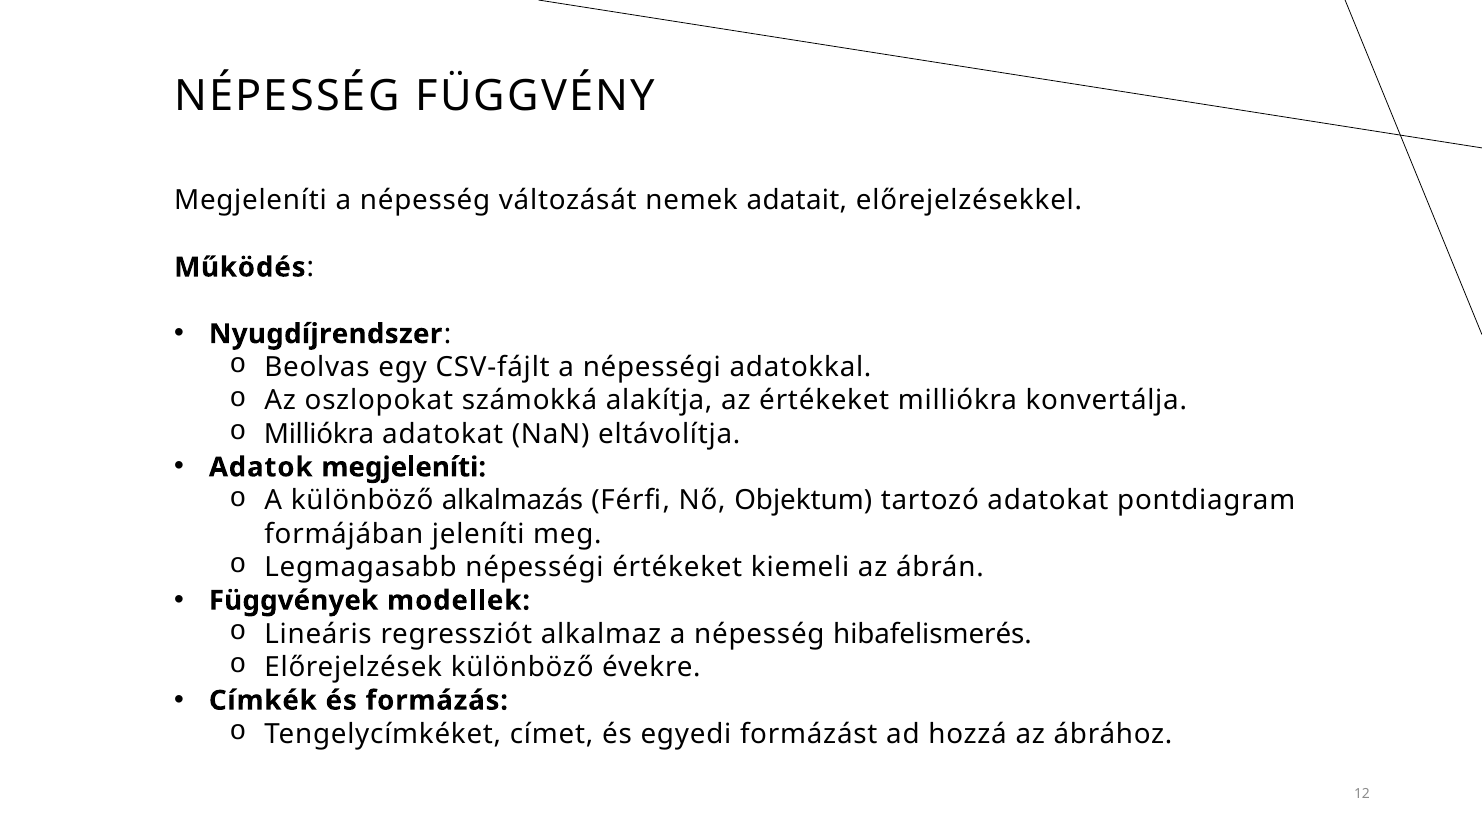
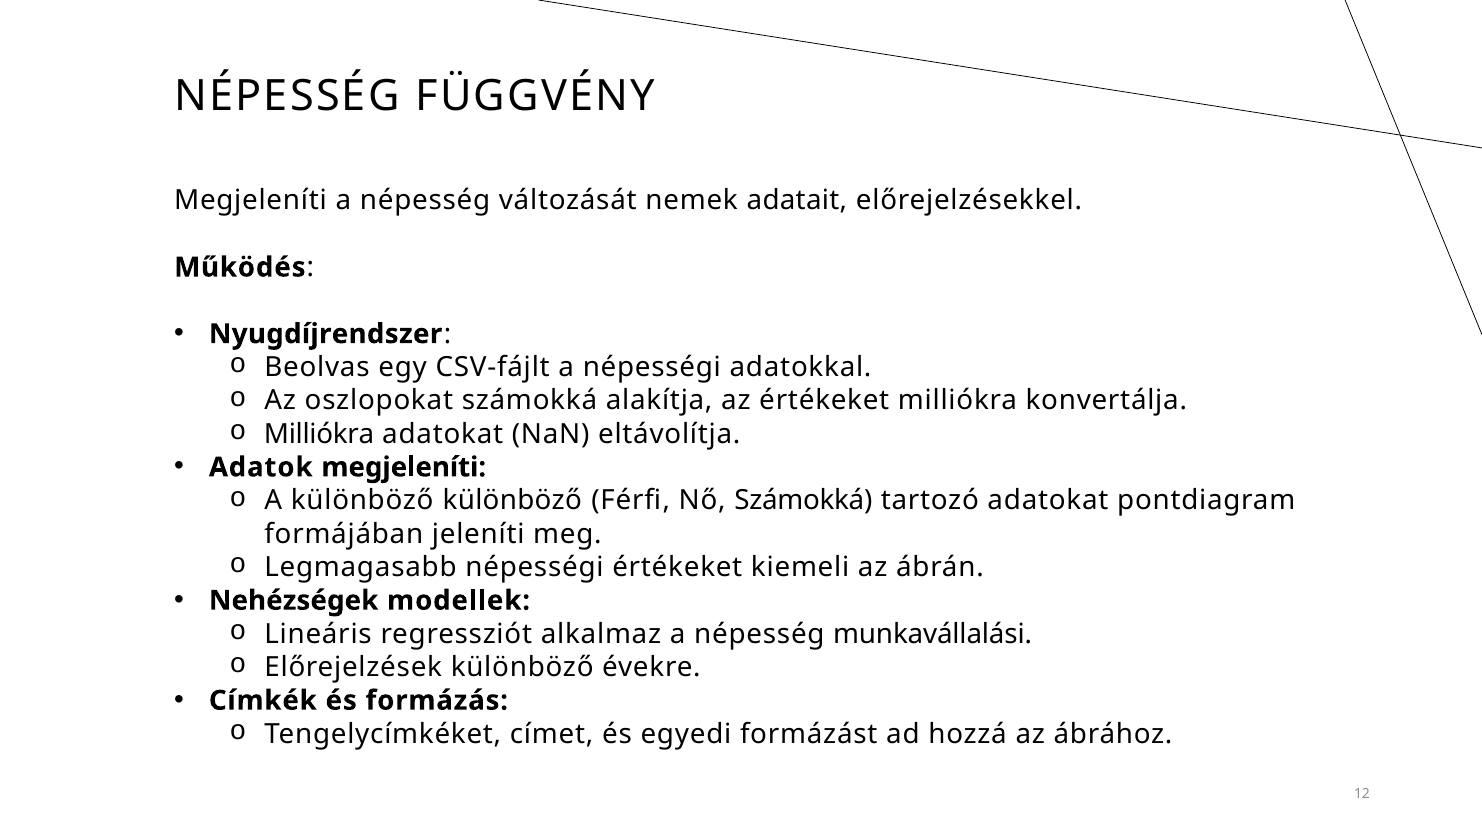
különböző alkalmazás: alkalmazás -> különböző (512, 501)
Nő Objektum: Objektum -> Számokká (803, 501)
Függvények: Függvények -> Nehézségek (294, 601)
hibafelismerés: hibafelismerés -> munkavállalási (933, 634)
